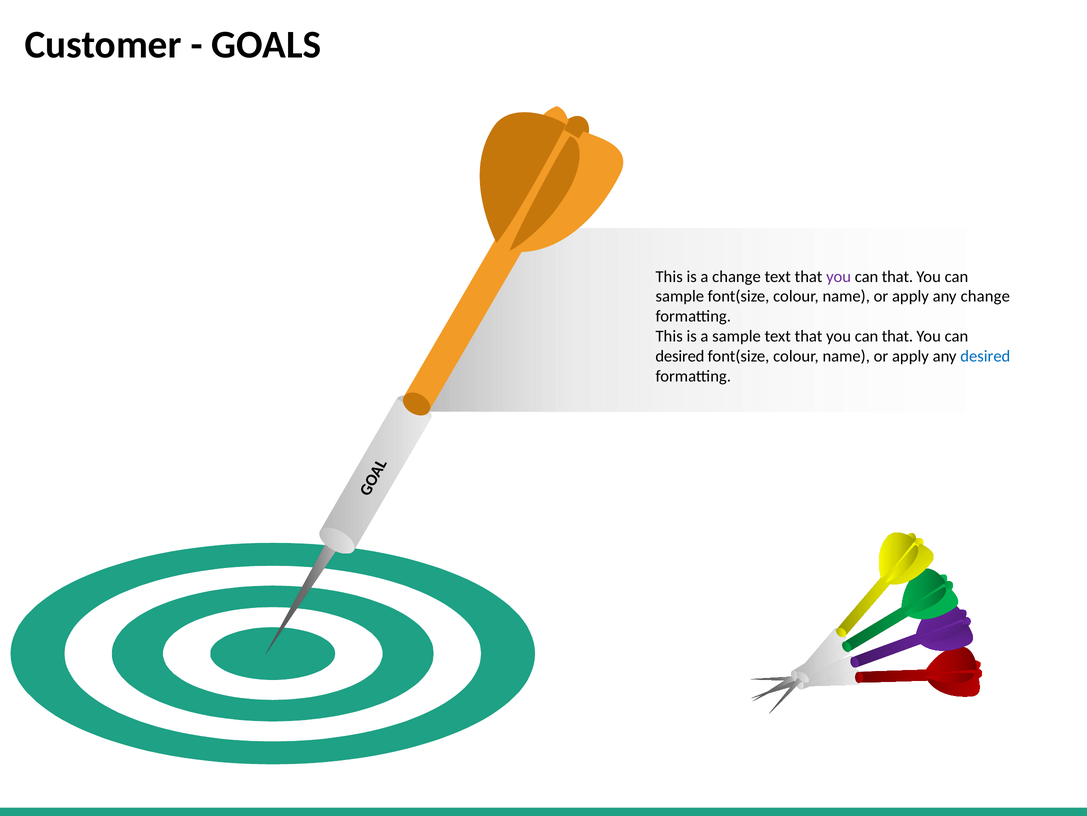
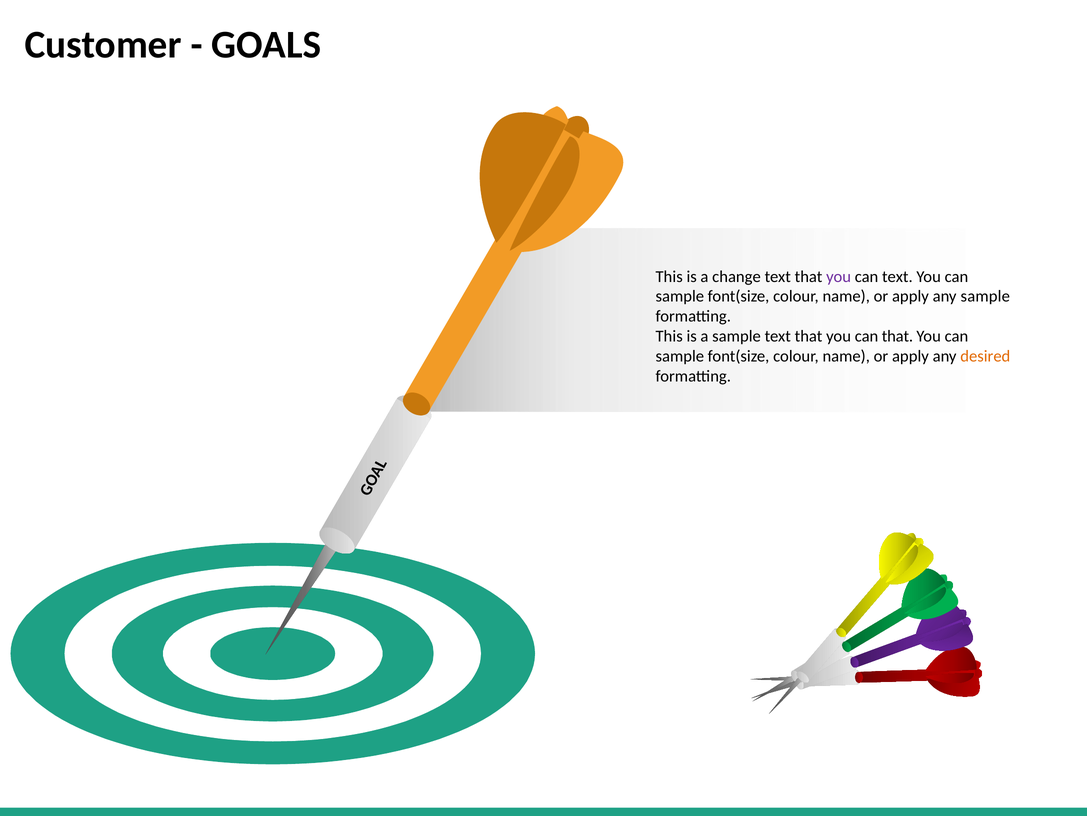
that: that -> text (897, 276)
any change: change -> sample (985, 296)
desired: desired -> sample (680, 356)
desired colour: blue -> orange (985, 356)
